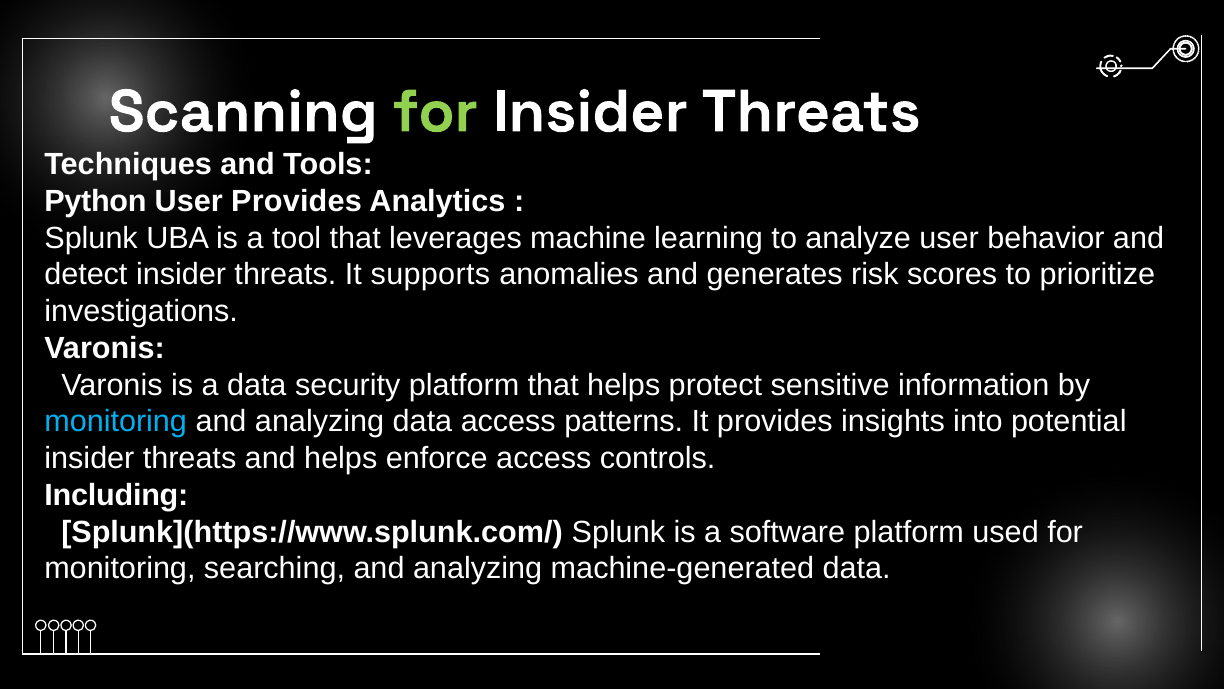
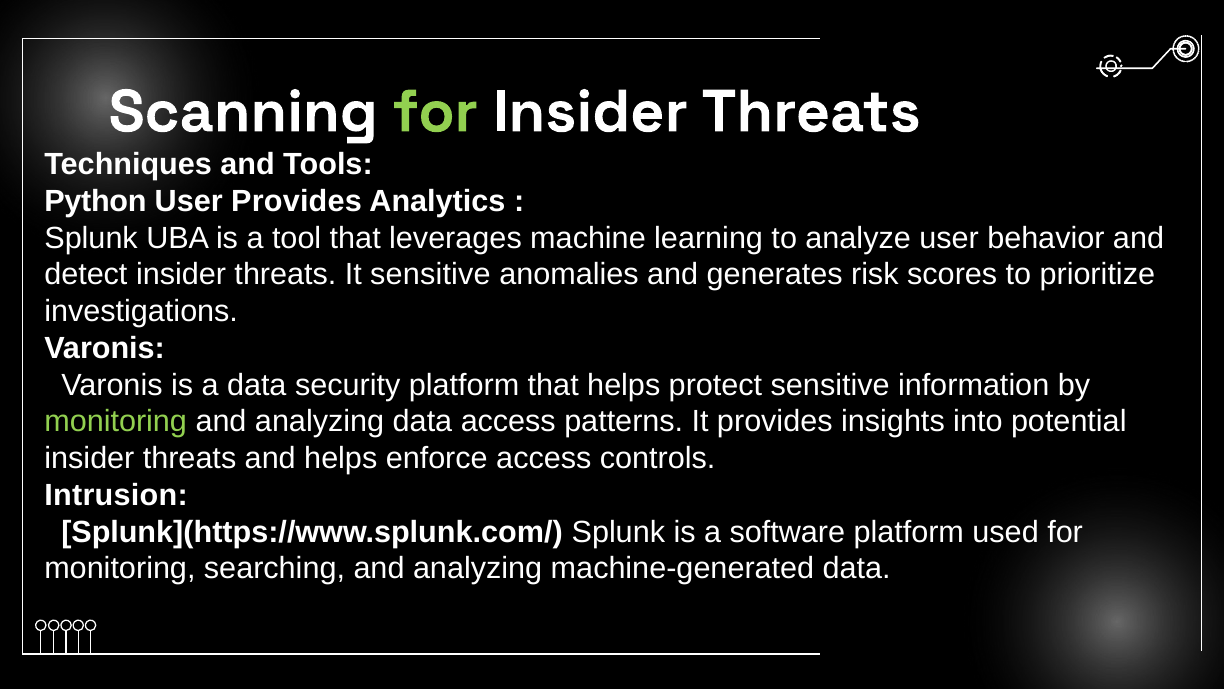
It supports: supports -> sensitive (430, 275)
monitoring colour: light blue -> light green (116, 421)
Including: Including -> Intrusion (116, 495)
